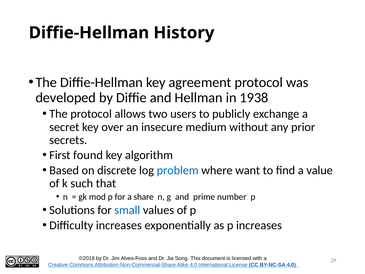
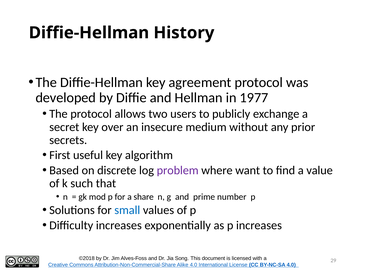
1938: 1938 -> 1977 (254, 98)
found: found -> useful (88, 155)
problem colour: blue -> purple (178, 170)
